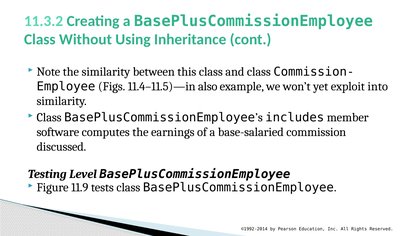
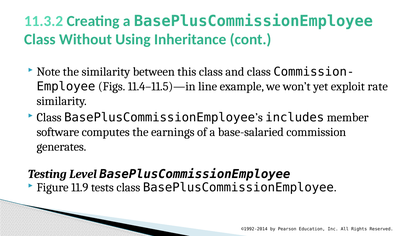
also: also -> line (208, 86)
into: into -> rate (378, 86)
discussed: discussed -> generates (61, 147)
